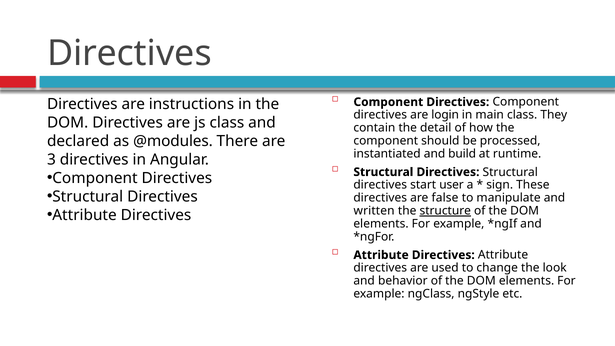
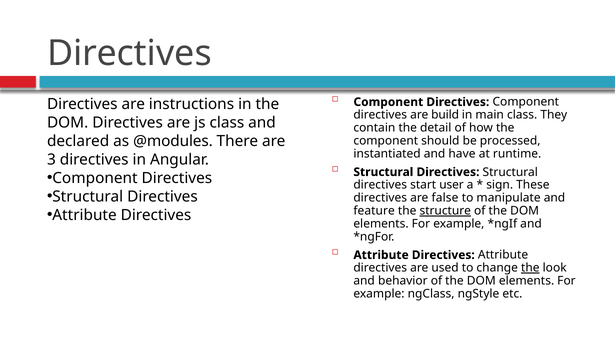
login: login -> build (445, 115)
build: build -> have (462, 154)
written: written -> feature (374, 211)
the underline: none -> present (530, 268)
